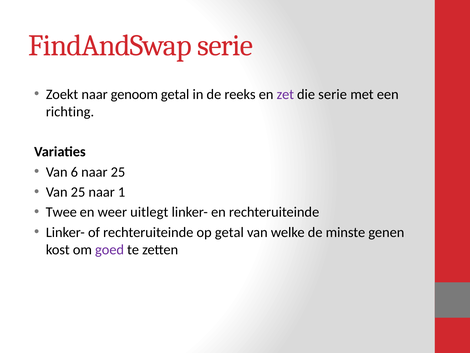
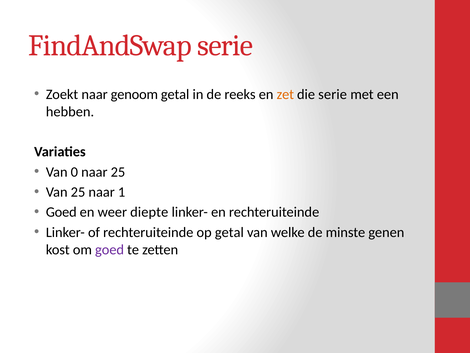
zet colour: purple -> orange (285, 94)
richting: richting -> hebben (70, 111)
6: 6 -> 0 (74, 172)
Twee: Twee -> Goed (61, 212)
uitlegt: uitlegt -> diepte (149, 212)
